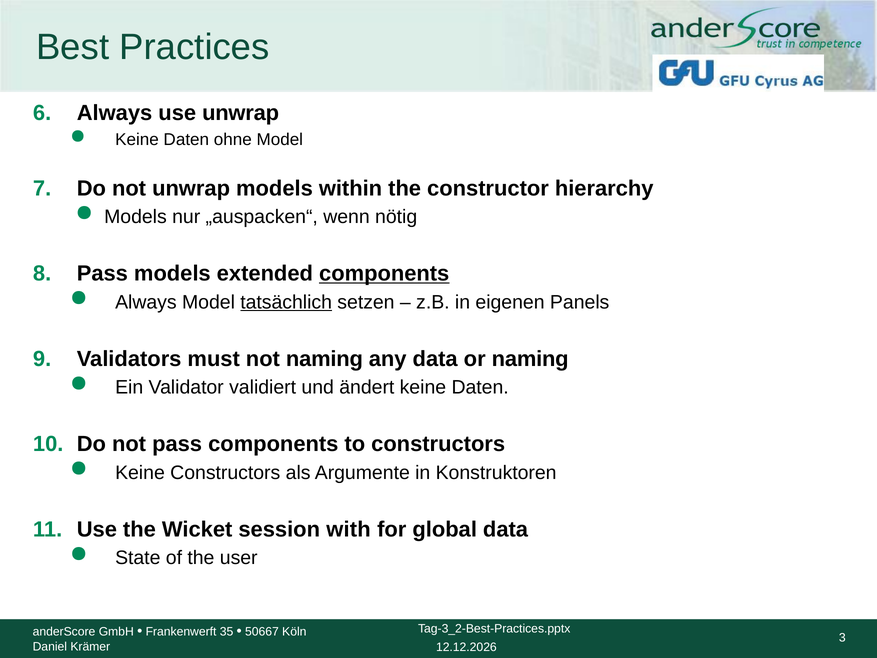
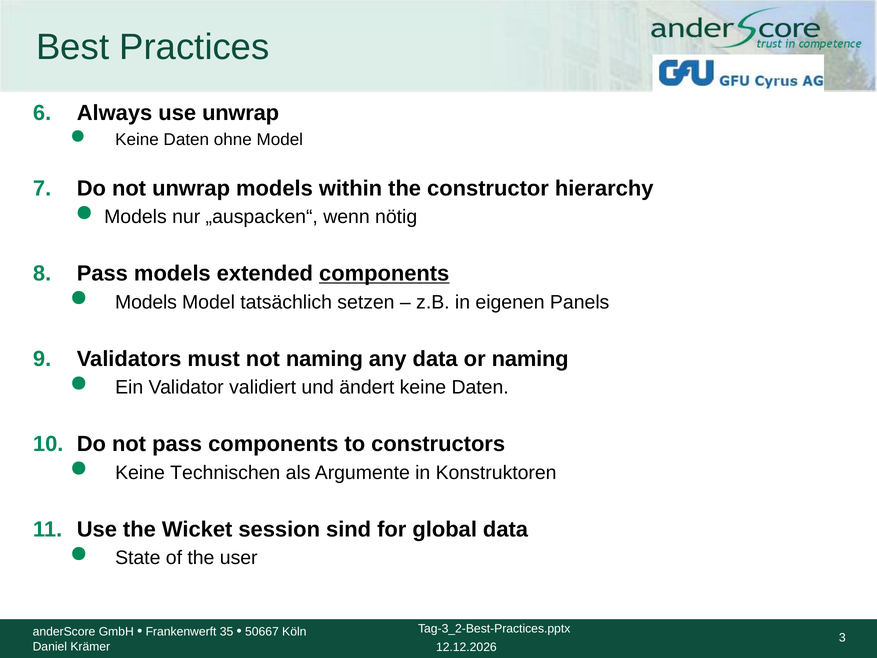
Always: Always -> Models (146, 302)
tatsächlich underline: present -> none (286, 302)
Keine Constructors: Constructors -> Technischen (225, 473)
with: with -> sind (349, 529)
